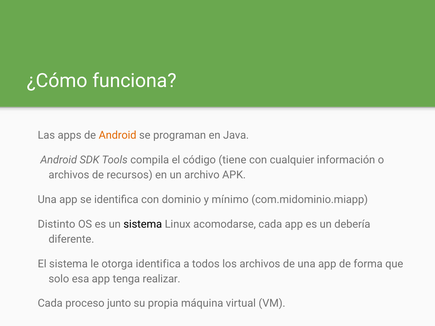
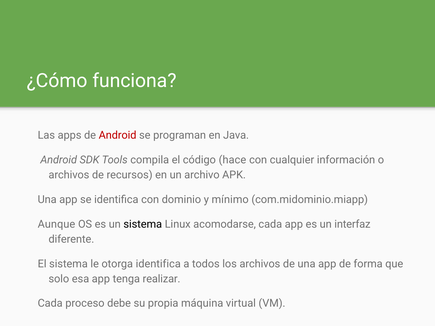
Android colour: orange -> red (118, 135)
tiene: tiene -> hace (232, 160)
Distinto: Distinto -> Aunque (56, 224)
debería: debería -> interfaz (352, 224)
junto: junto -> debe (119, 304)
